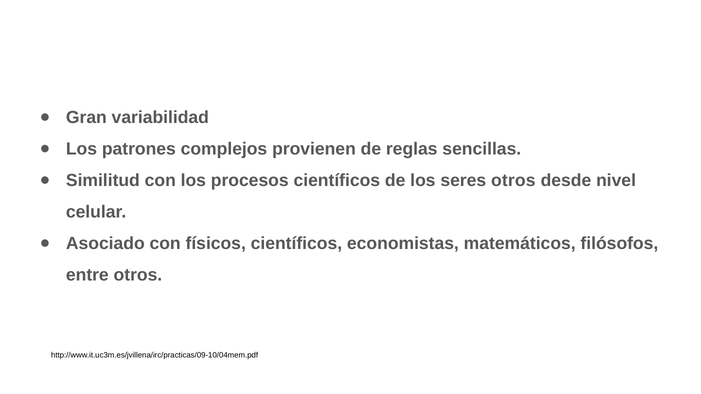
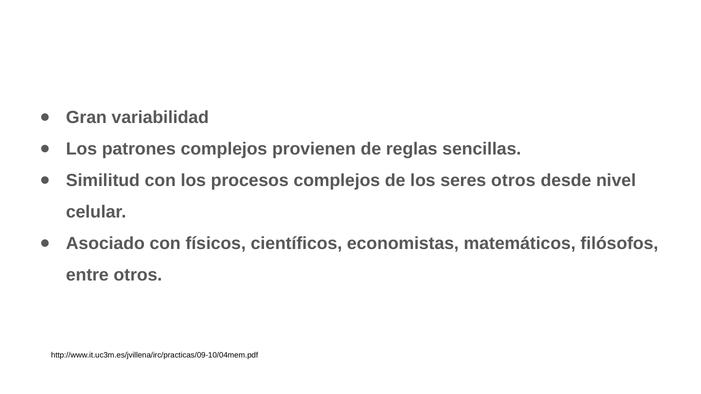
procesos científicos: científicos -> complejos (337, 181)
